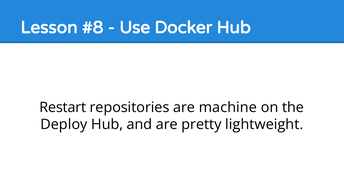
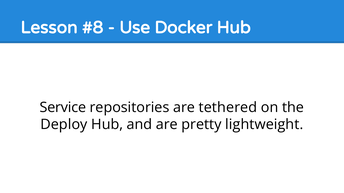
Restart: Restart -> Service (63, 108)
machine: machine -> tethered (228, 108)
